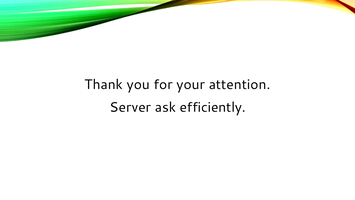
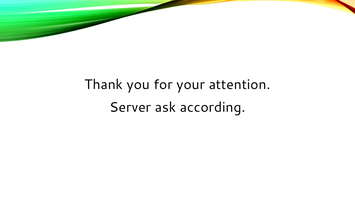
efficiently: efficiently -> according (213, 107)
